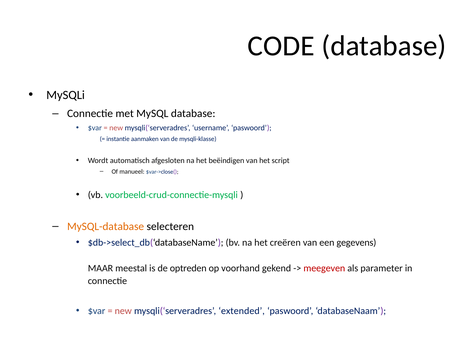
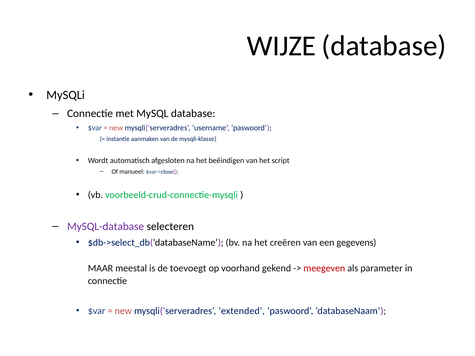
CODE: CODE -> WIJZE (281, 46)
MySQL-database colour: orange -> purple (106, 226)
optreden: optreden -> toevoegt (188, 268)
